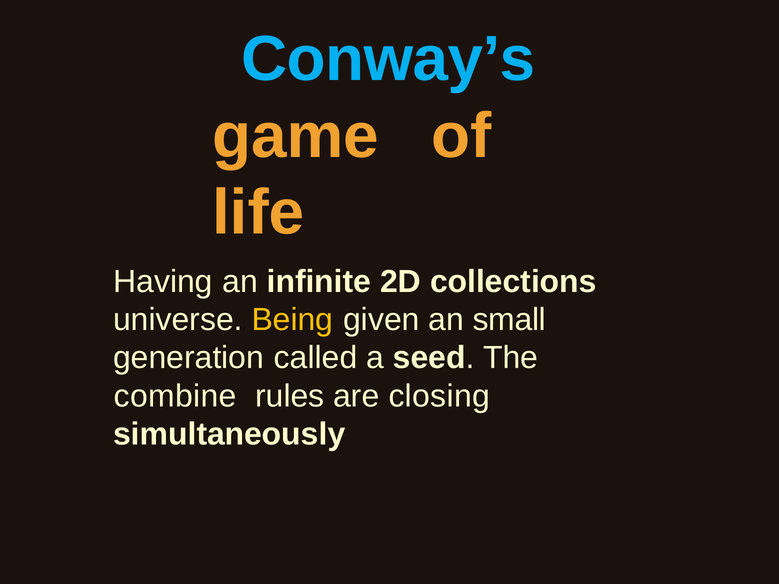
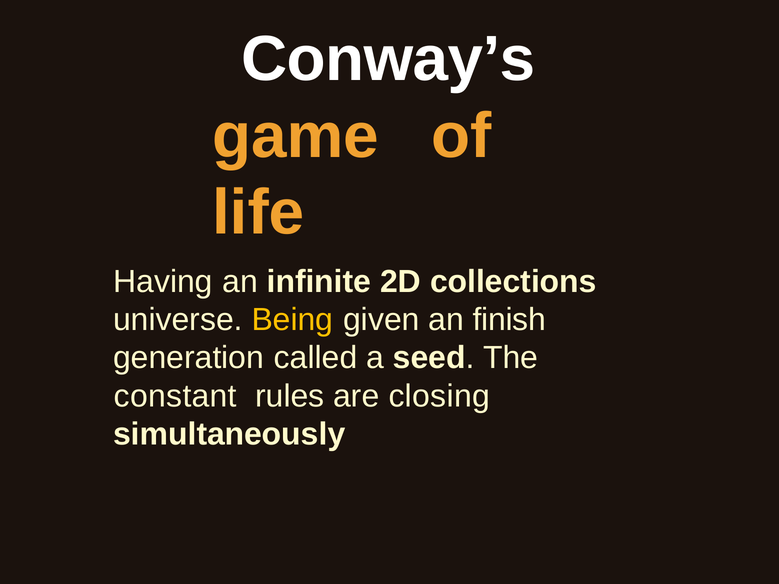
Conway’s colour: light blue -> white (388, 59)
small: small -> finish (509, 320)
combine: combine -> constant (175, 396)
